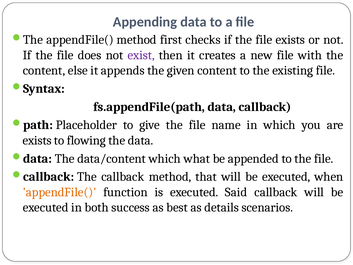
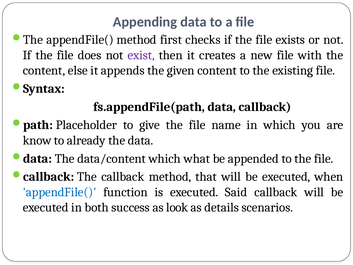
exists: exists -> know (37, 140)
flowing: flowing -> already (86, 140)
appendFile( colour: orange -> blue (60, 192)
best: best -> look (177, 207)
